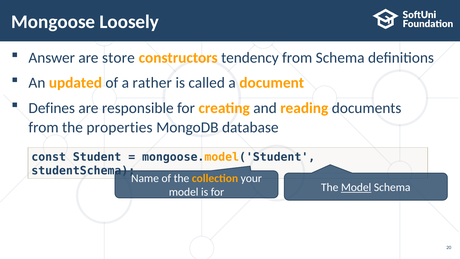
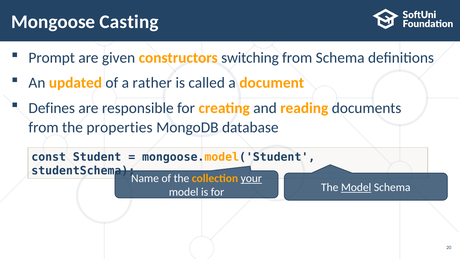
Loosely: Loosely -> Casting (129, 22)
Answer: Answer -> Prompt (52, 58)
store: store -> given (119, 58)
tendency: tendency -> switching (250, 58)
your underline: none -> present (251, 178)
